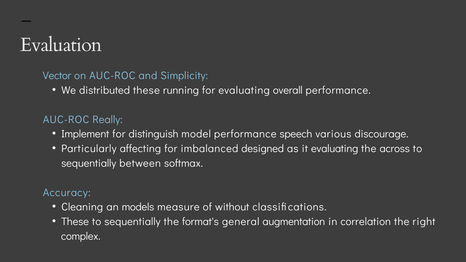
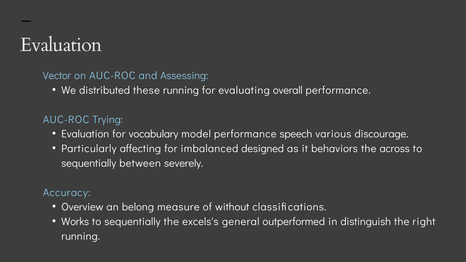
Simplicity: Simplicity -> Assessing (184, 76)
Really: Really -> Trying (108, 120)
Implement: Implement -> Evaluation (85, 134)
distinguish: distinguish -> vocabulary (154, 134)
it evaluating: evaluating -> behaviors (335, 149)
softmax: softmax -> severely (184, 163)
Cleaning: Cleaning -> Overview (82, 207)
models: models -> belong (138, 207)
These: These -> Works (75, 222)
format's: format's -> excels's (200, 222)
augmentation: augmentation -> outperformed (294, 222)
correlation: correlation -> distinguish (366, 222)
complex: complex -> running (81, 236)
